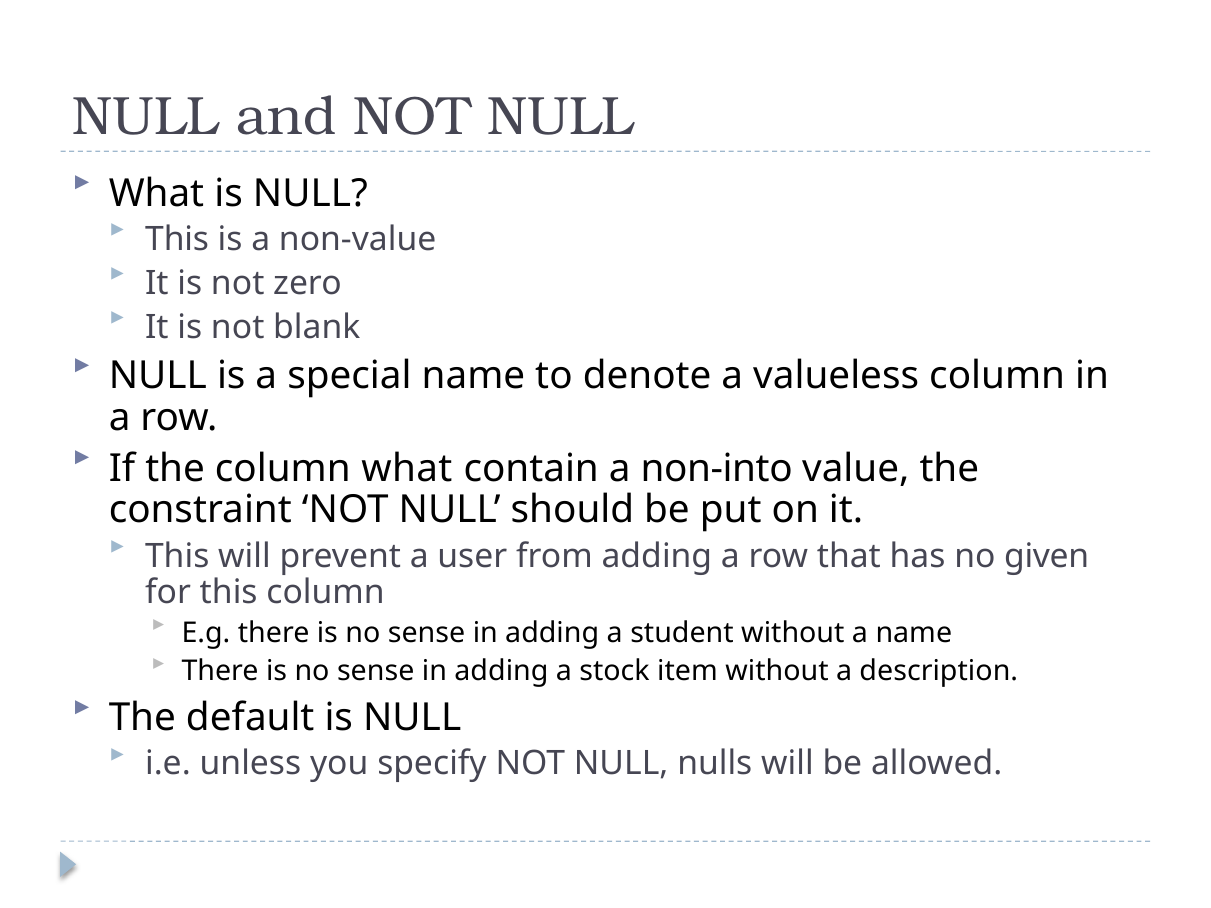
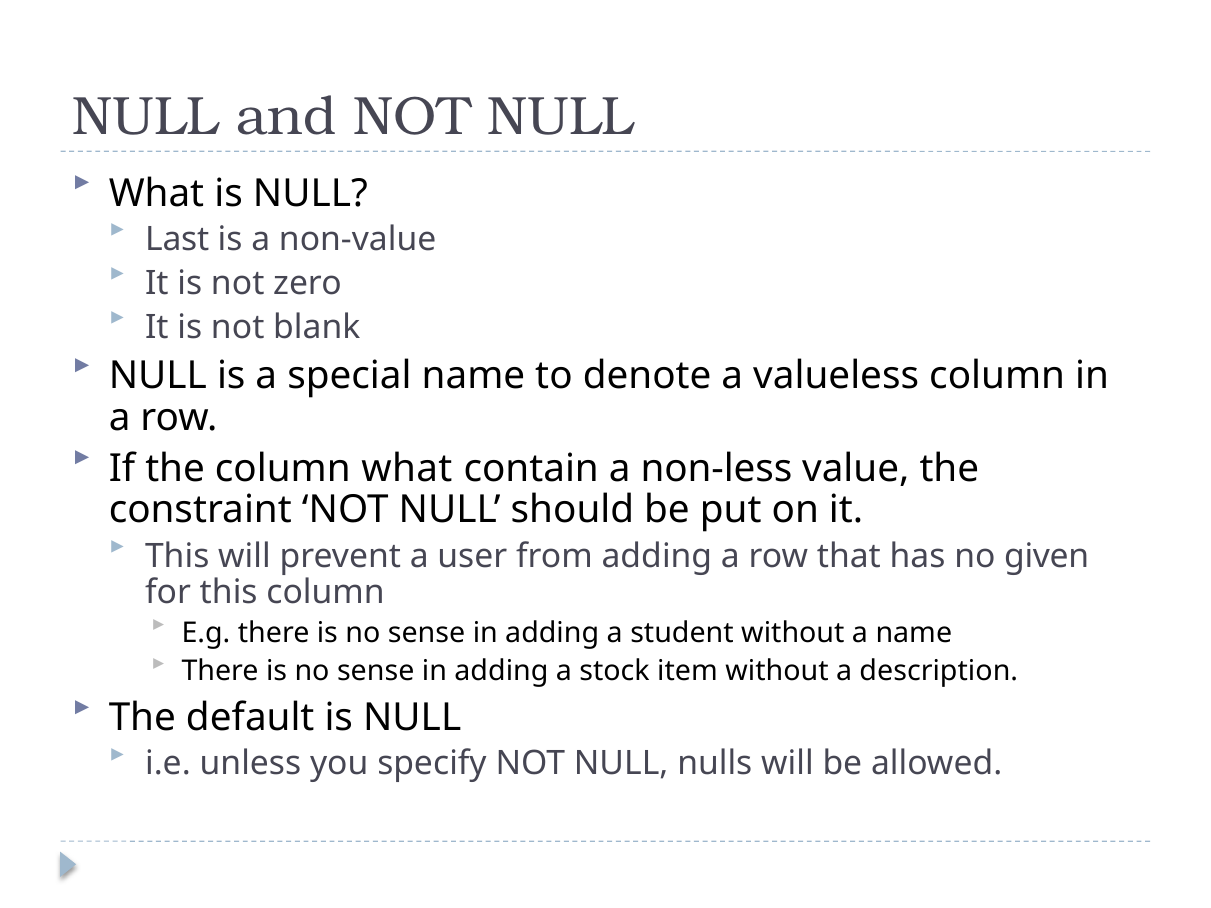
This: This -> Last (177, 239)
non-into: non-into -> non-less (716, 468)
